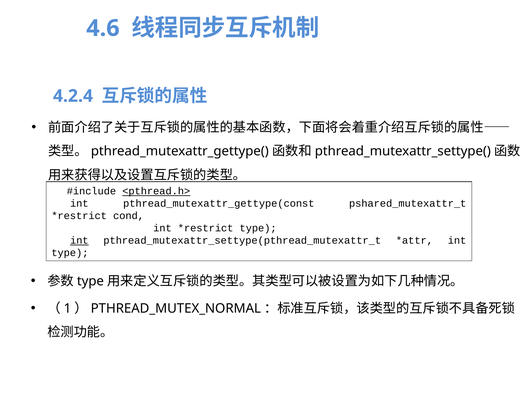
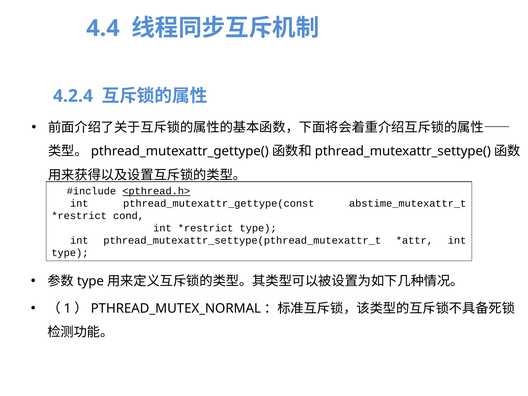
4.6: 4.6 -> 4.4 (103, 28)
pshared_mutexattr_t: pshared_mutexattr_t -> abstime_mutexattr_t (408, 203)
int underline: present -> none (79, 240)
